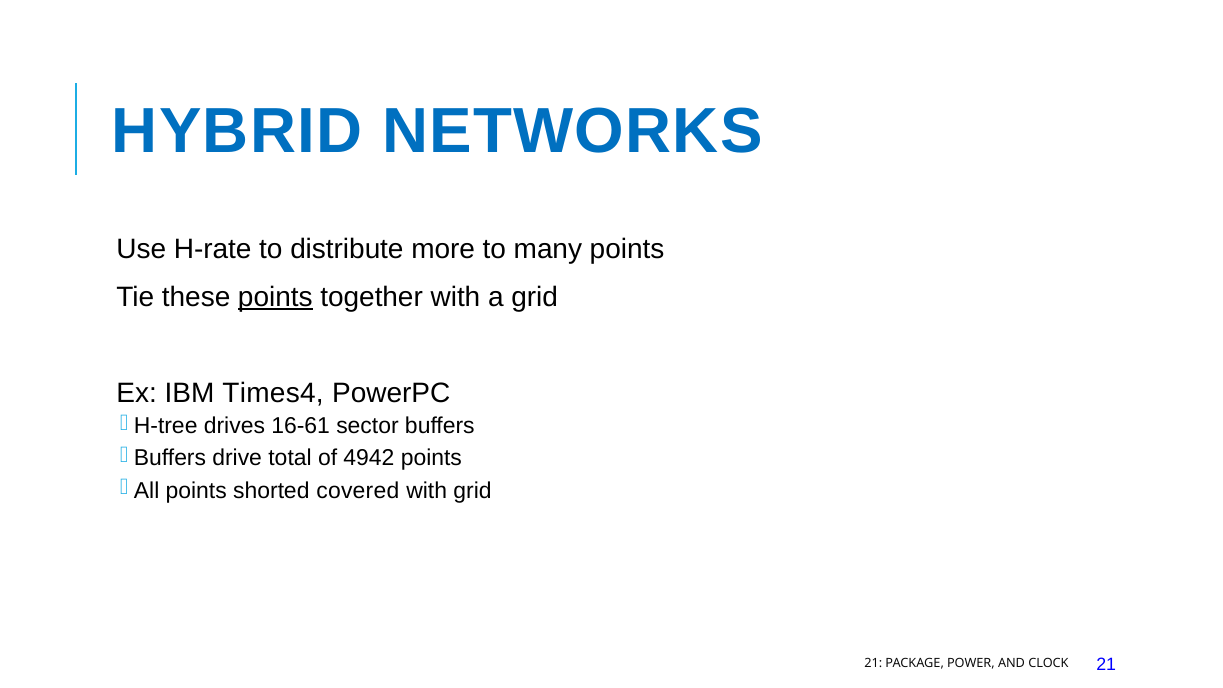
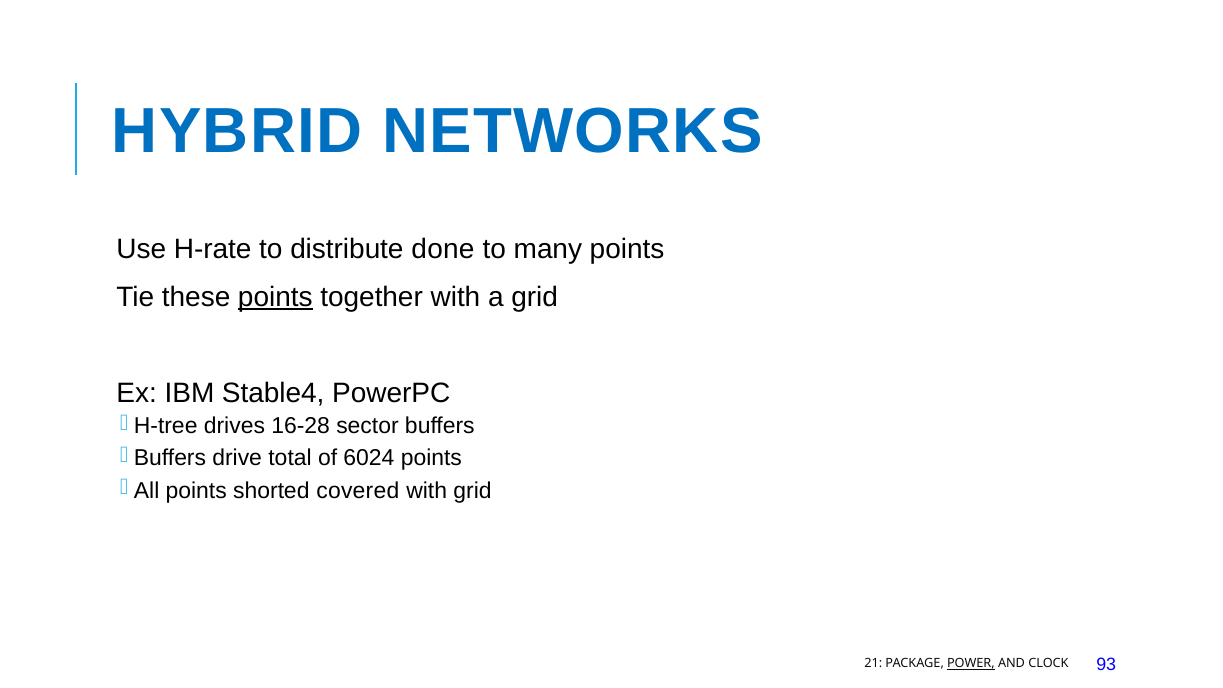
more: more -> done (443, 249)
Times4: Times4 -> Stable4 (273, 393)
16-61: 16-61 -> 16-28 (301, 426)
4942: 4942 -> 6024 (369, 458)
POWER underline: none -> present (971, 664)
CLOCK 21: 21 -> 93 (1106, 664)
